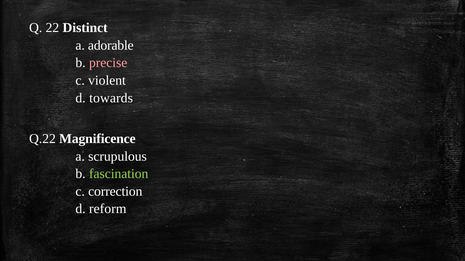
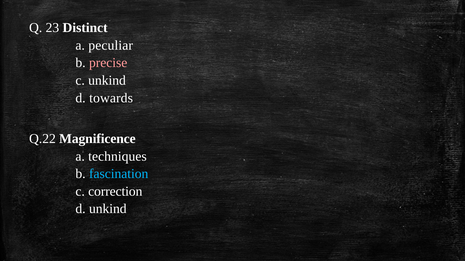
22: 22 -> 23 (52, 28)
adorable: adorable -> peculiar (111, 45)
c violent: violent -> unkind (107, 81)
scrupulous: scrupulous -> techniques (117, 157)
fascination colour: light green -> light blue (119, 174)
d reform: reform -> unkind (108, 209)
